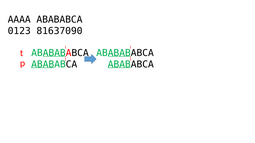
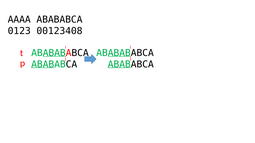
81637090: 81637090 -> 00123408 (59, 31)
